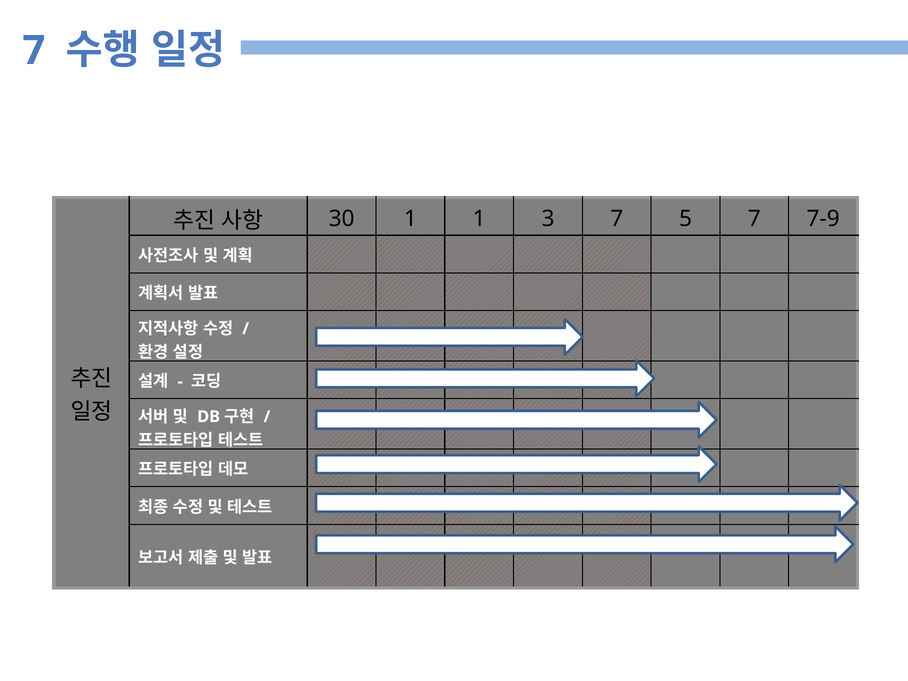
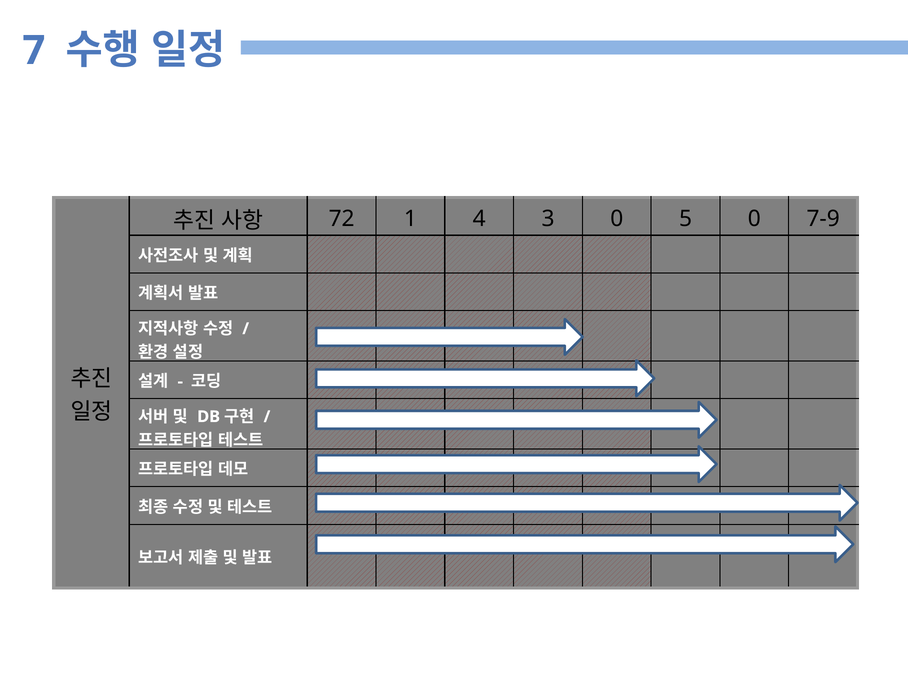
30: 30 -> 72 (342, 219)
1 1: 1 -> 4 (479, 219)
3 7: 7 -> 0 (617, 219)
5 7: 7 -> 0 (754, 219)
